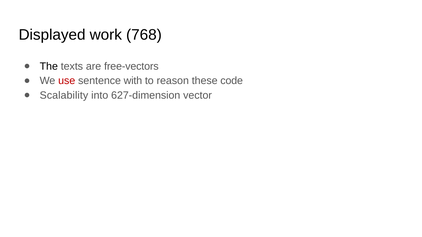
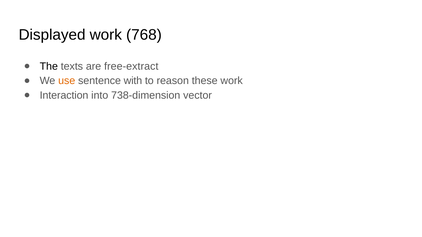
free-vectors: free-vectors -> free-extract (131, 66)
use colour: red -> orange (67, 81)
these code: code -> work (232, 81)
Scalability: Scalability -> Interaction (64, 95)
627-dimension: 627-dimension -> 738-dimension (146, 95)
